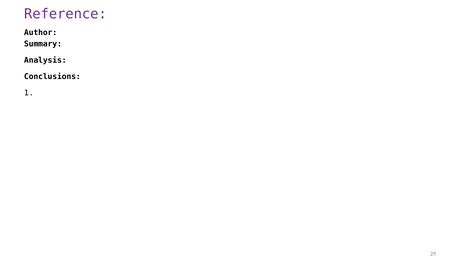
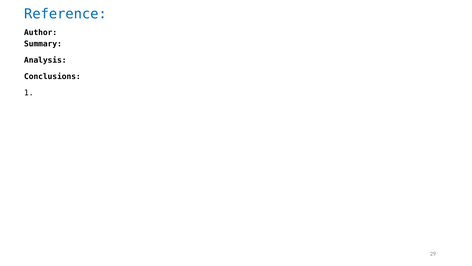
Reference colour: purple -> blue (65, 14)
